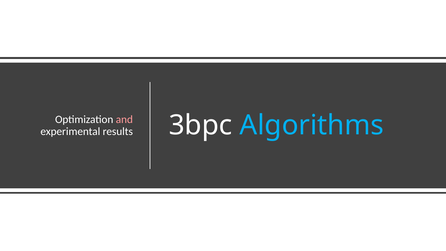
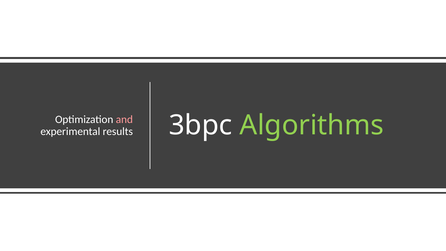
Algorithms colour: light blue -> light green (312, 125)
